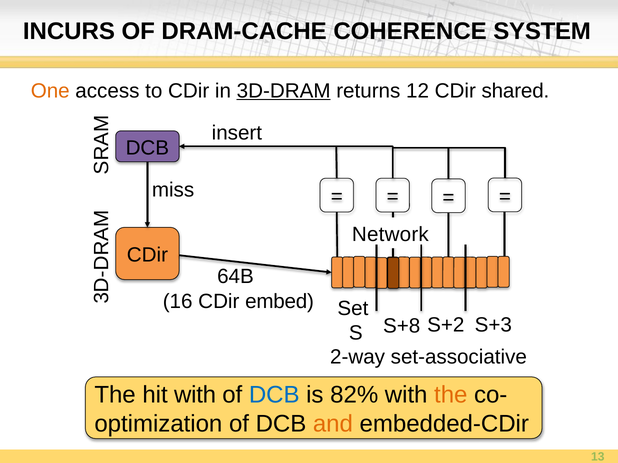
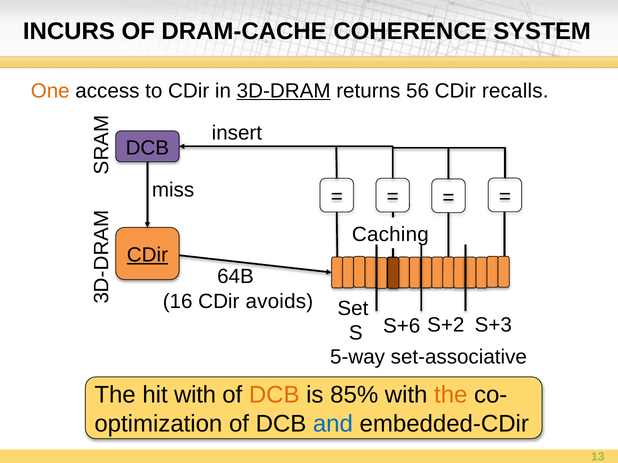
12: 12 -> 56 (418, 91)
shared: shared -> recalls (515, 91)
Network: Network -> Caching (390, 235)
CDir underline: none -> present (147, 255)
embed: embed -> avoids (279, 302)
S+8: S+8 -> S+6 (402, 326)
2-way: 2-way -> 5-way (358, 357)
DCB colour: blue -> orange (274, 395)
82%: 82% -> 85% (354, 395)
and colour: orange -> blue (333, 424)
